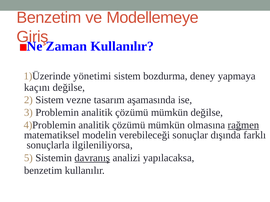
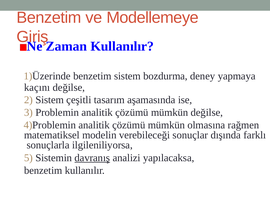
yönetimi: yönetimi -> benzetim (92, 76)
vezne: vezne -> çeşitli (79, 100)
rağmen underline: present -> none (243, 125)
